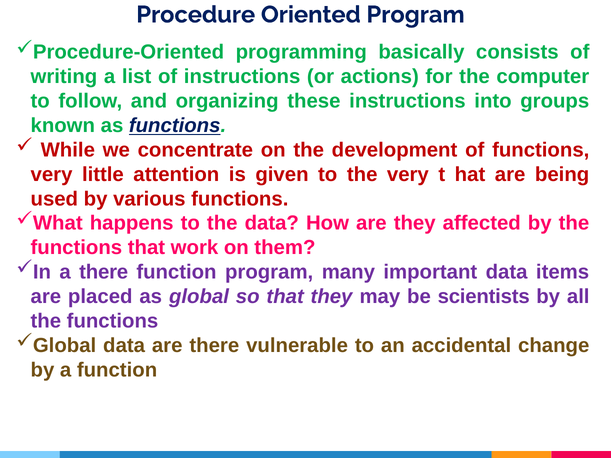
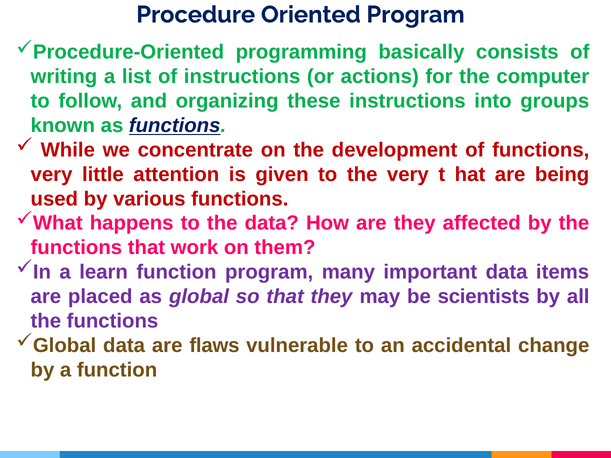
a there: there -> learn (104, 272)
are there: there -> flaws (214, 346)
